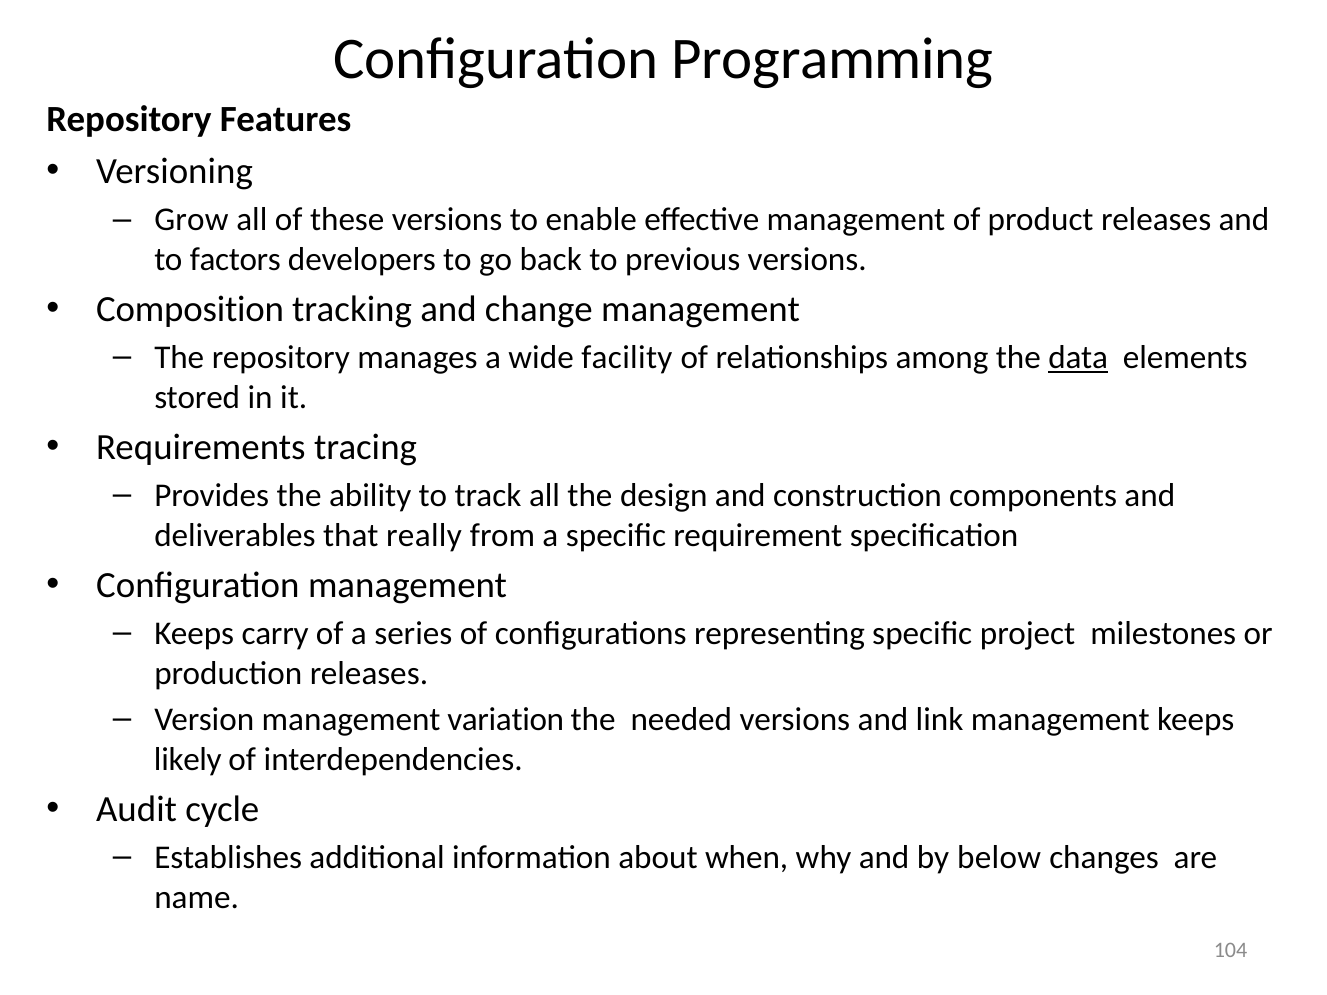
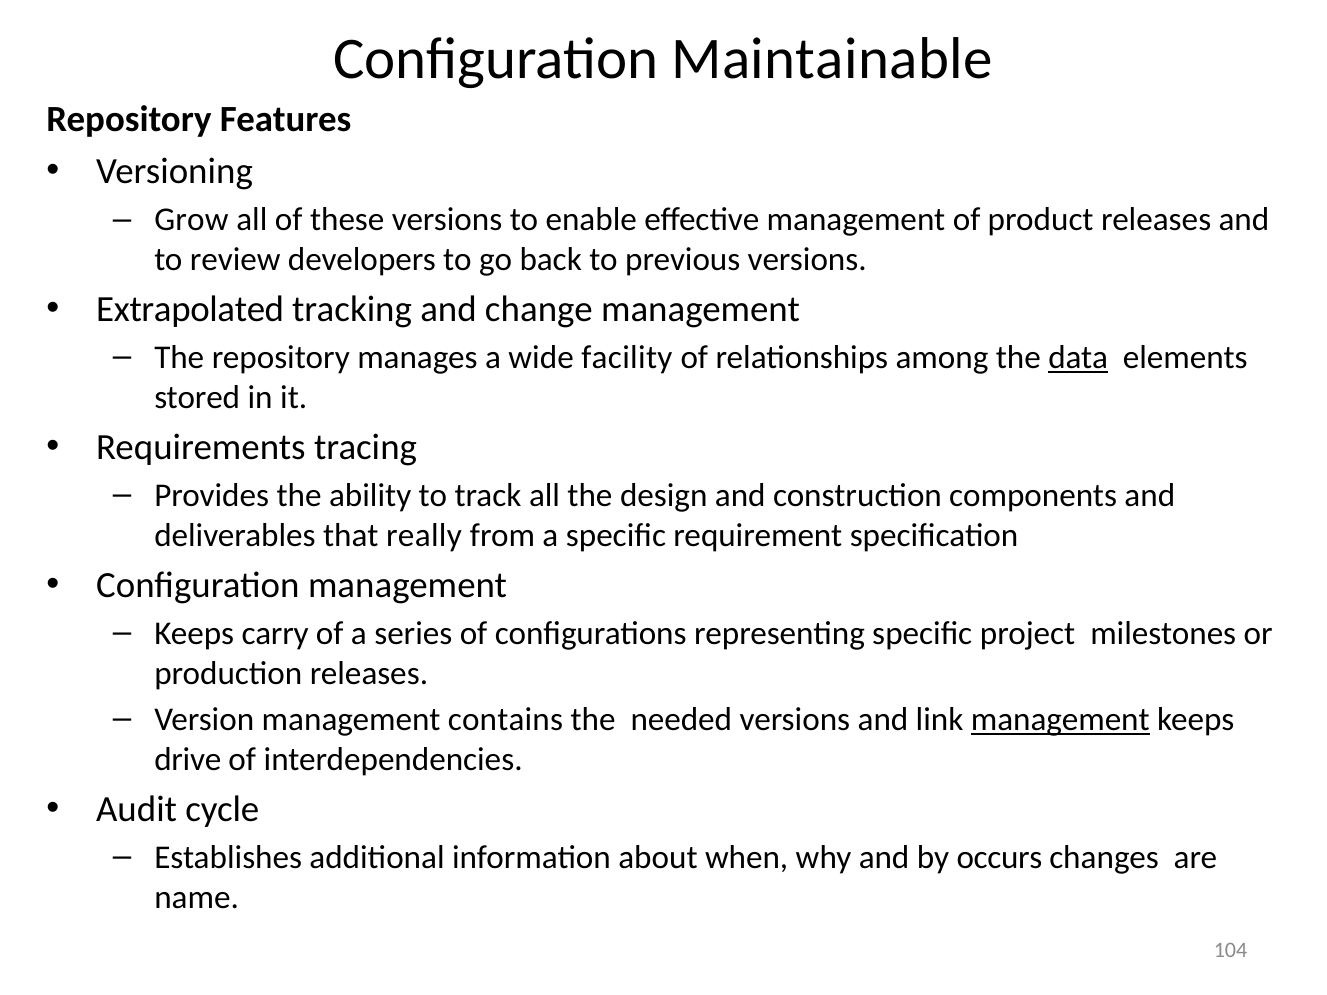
Programming: Programming -> Maintainable (832, 59)
factors: factors -> review (235, 260)
Composition: Composition -> Extrapolated (190, 309)
variation: variation -> contains (505, 720)
management underline: none -> present (1060, 720)
likely: likely -> drive (188, 760)
below: below -> occurs (999, 858)
